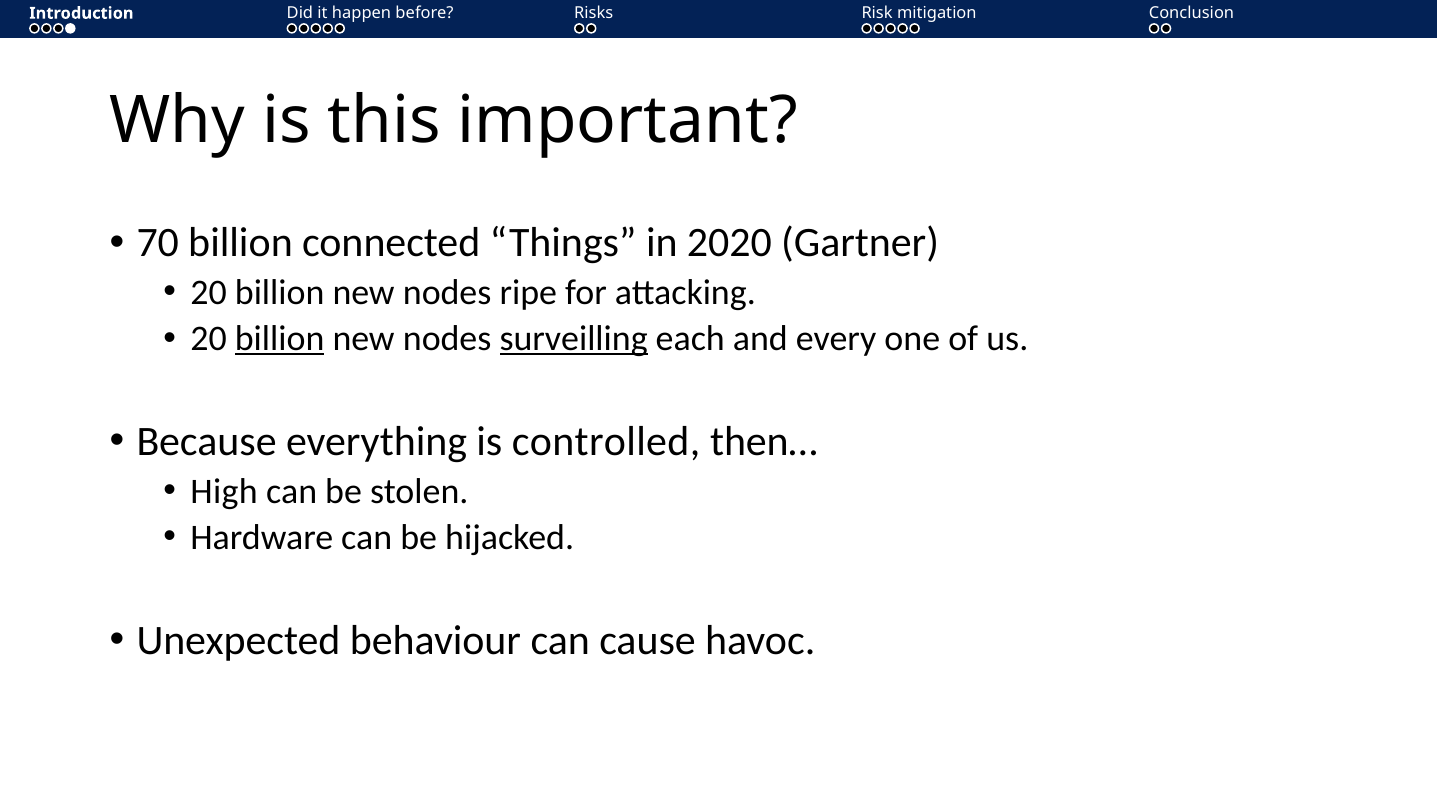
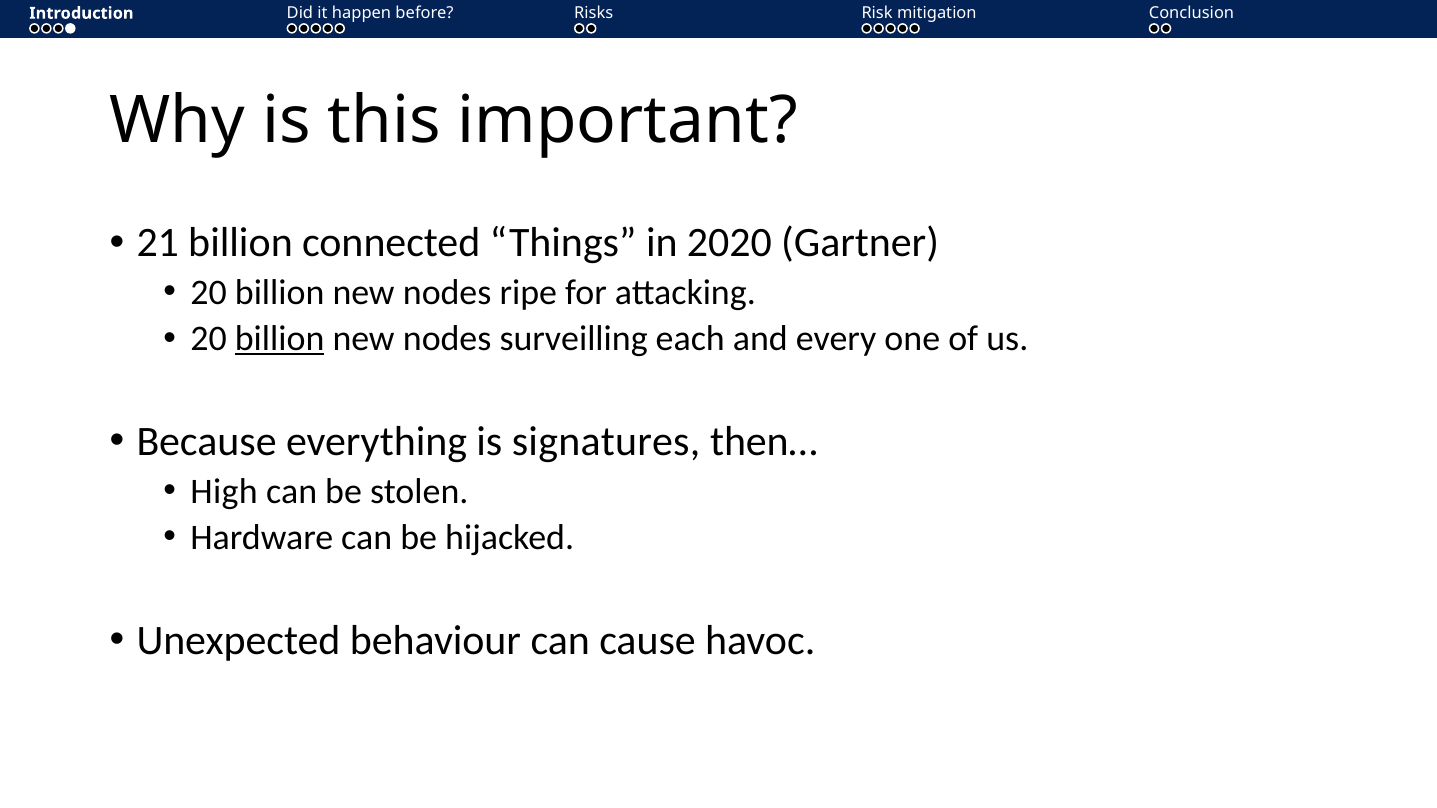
70: 70 -> 21 (158, 243)
surveilling underline: present -> none (574, 339)
controlled: controlled -> signatures (606, 442)
